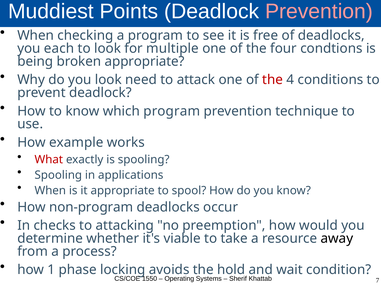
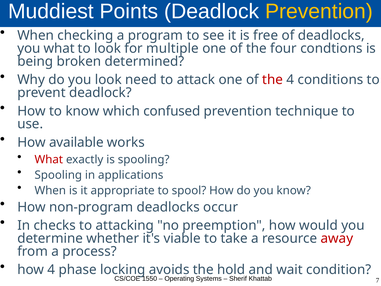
Prevention colour: pink -> yellow (319, 11)
you each: each -> what (59, 48)
broken appropriate: appropriate -> determined (144, 61)
which program: program -> confused (172, 111)
example: example -> available (76, 142)
away colour: black -> red (337, 238)
how 1: 1 -> 4 (51, 269)
